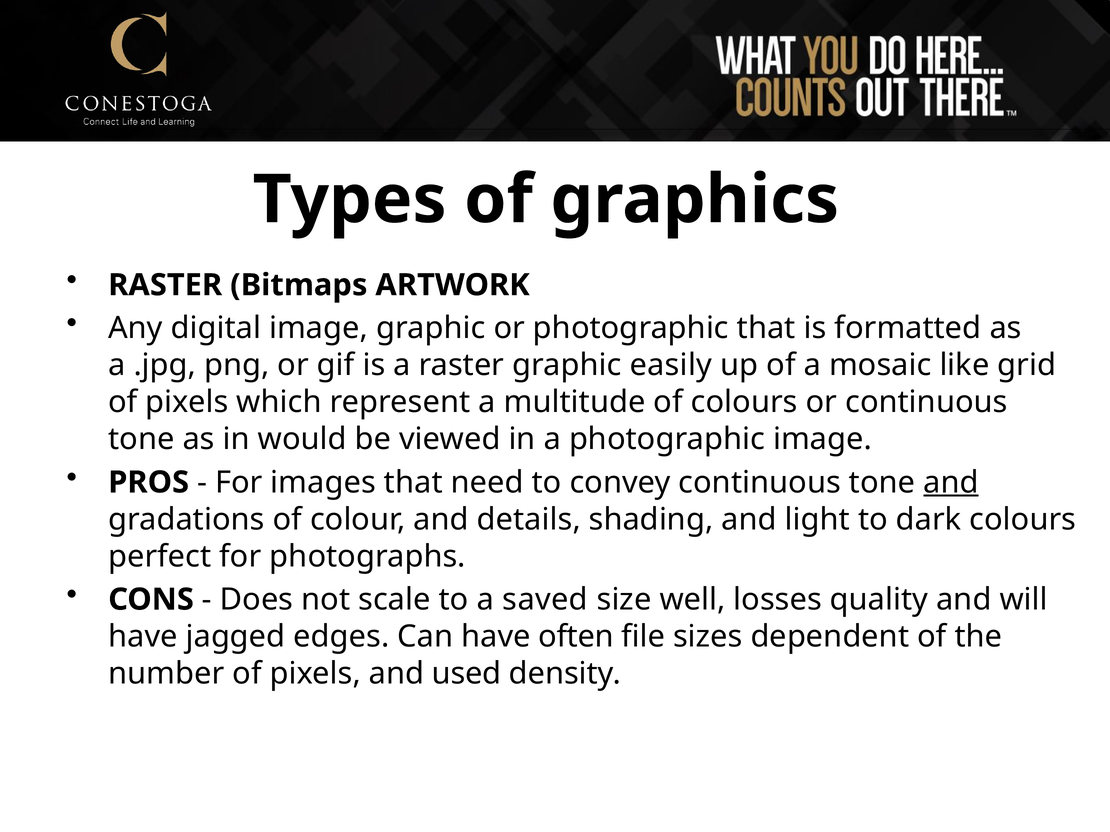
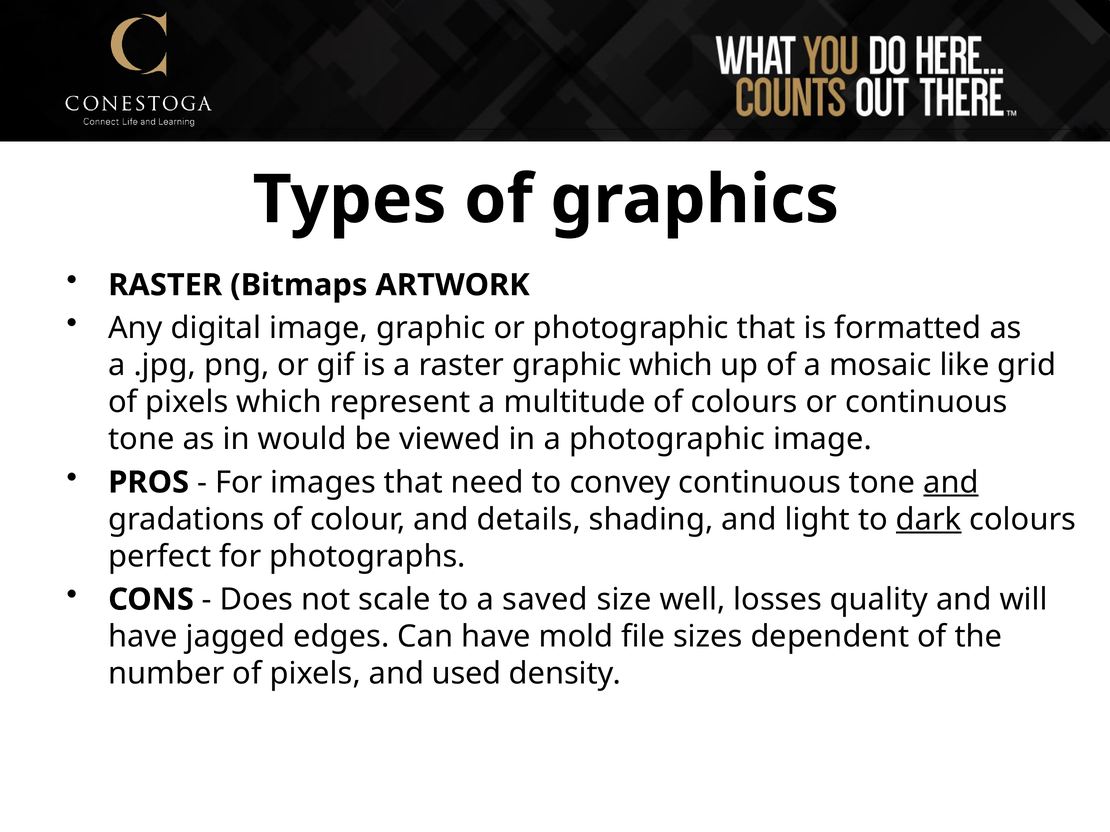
graphic easily: easily -> which (671, 365)
dark underline: none -> present (929, 520)
often: often -> mold (576, 637)
